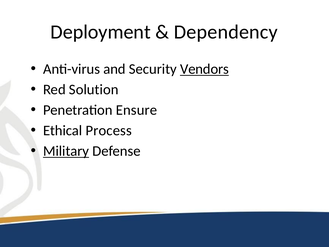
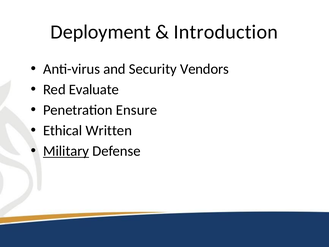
Dependency: Dependency -> Introduction (226, 32)
Vendors underline: present -> none (204, 69)
Solution: Solution -> Evaluate (94, 89)
Process: Process -> Written (109, 130)
